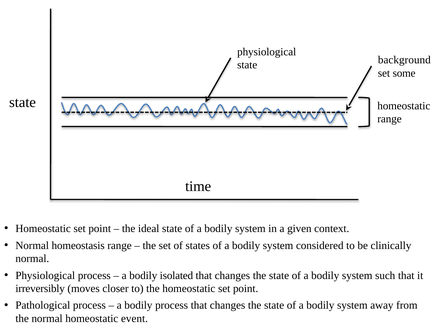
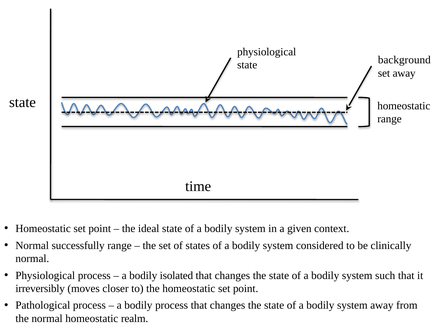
set some: some -> away (404, 73)
homeostasis: homeostasis -> successfully (78, 246)
event: event -> realm (135, 319)
